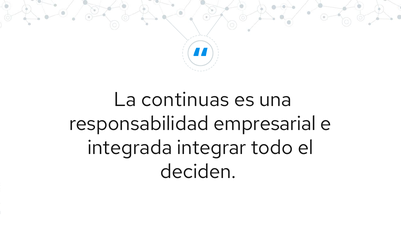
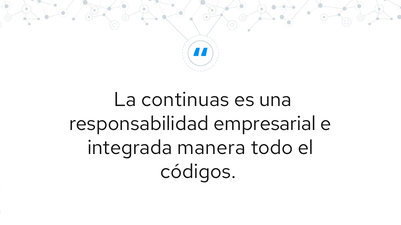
integrar: integrar -> manera (211, 148)
deciden: deciden -> códigos (198, 172)
